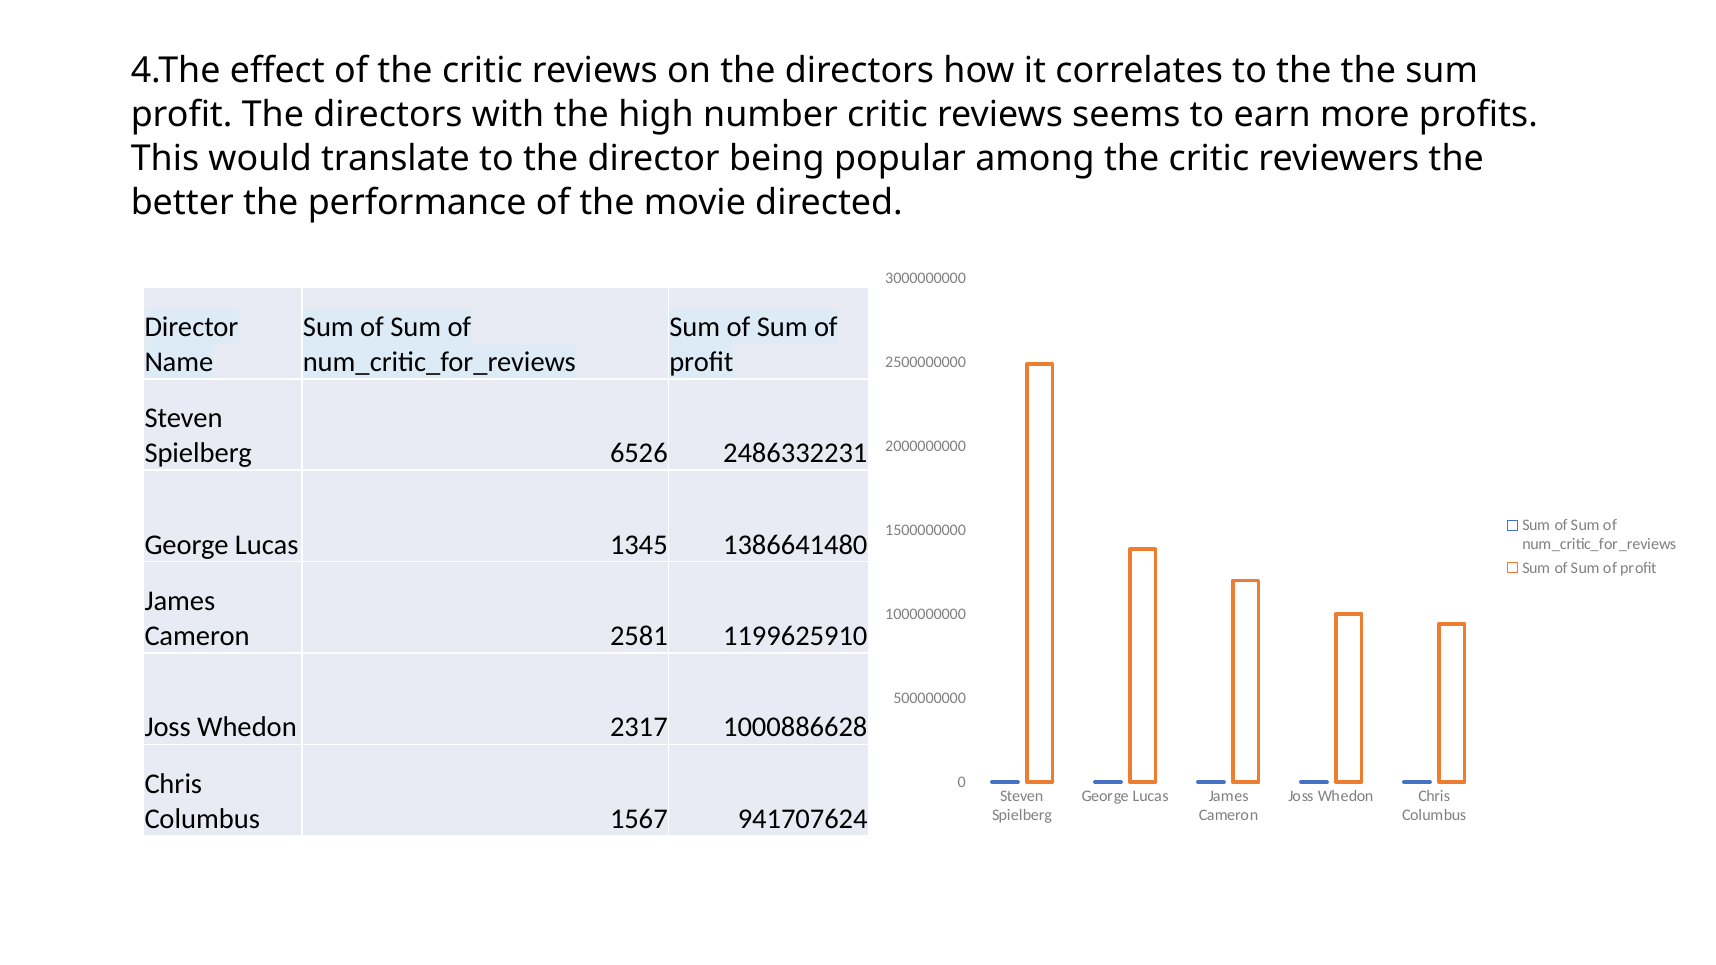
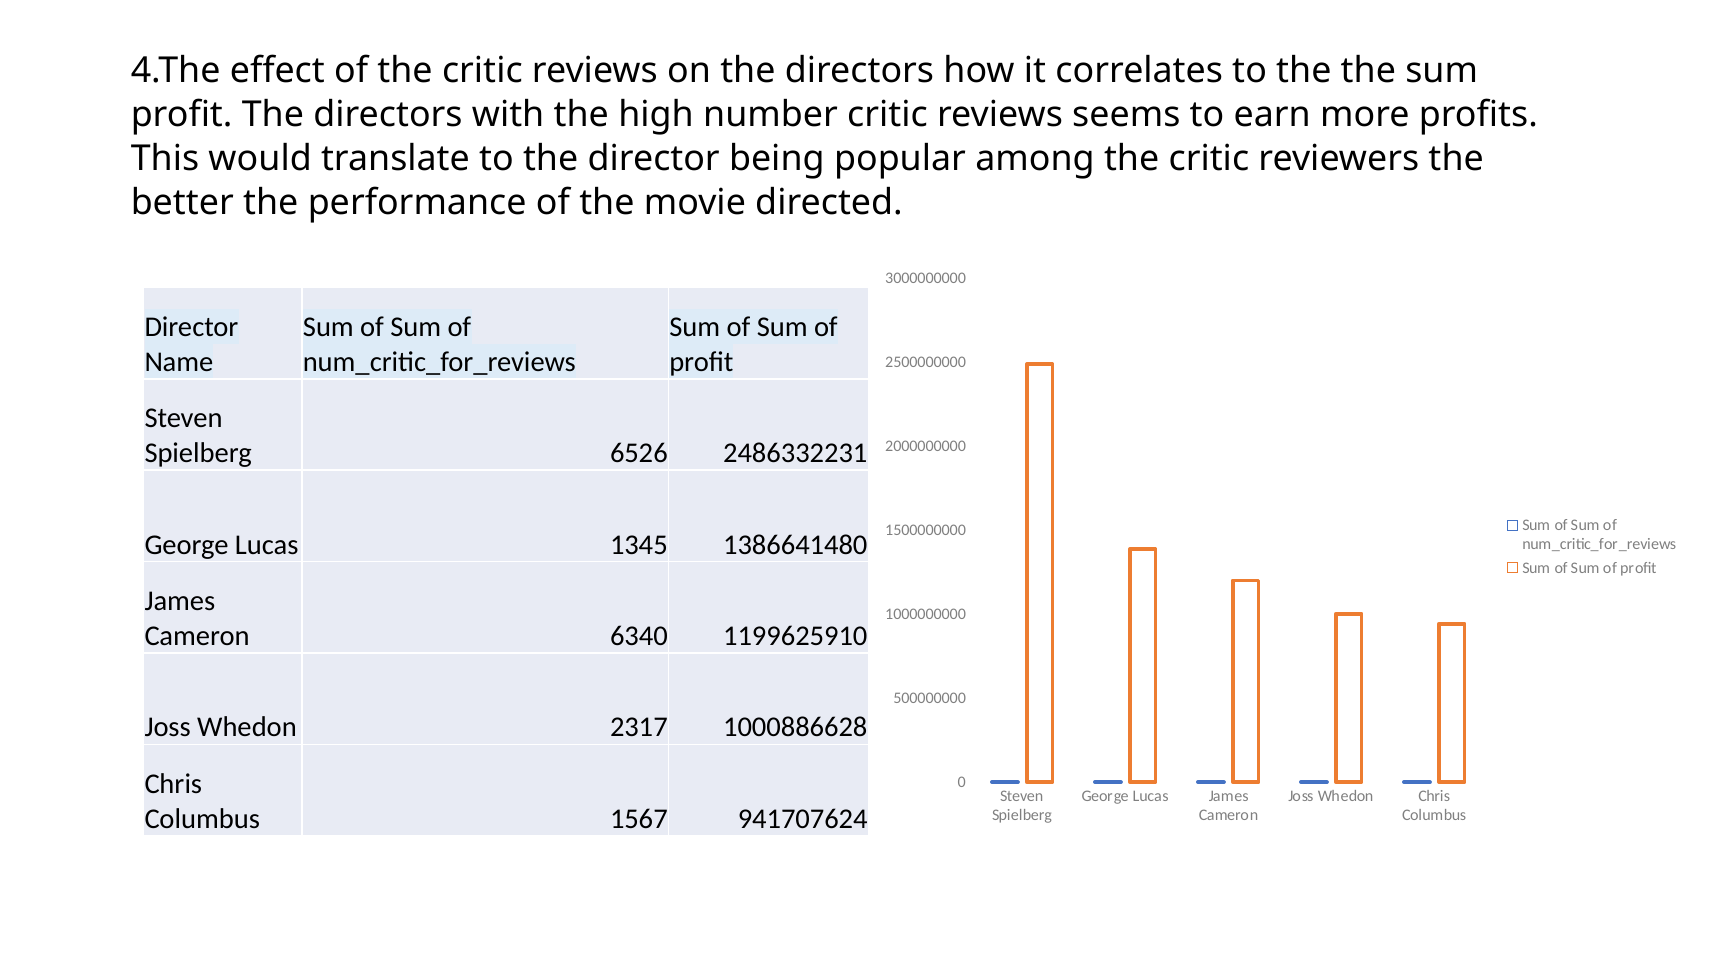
2581: 2581 -> 6340 (639, 636)
